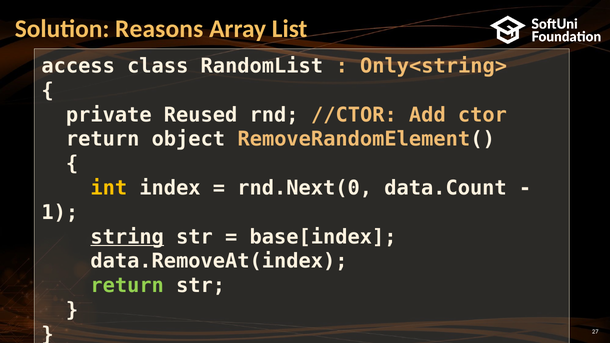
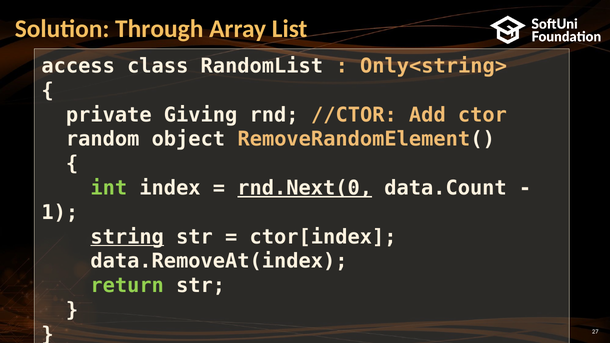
Reasons: Reasons -> Through (159, 29)
Reused: Reused -> Giving (201, 115)
return: return -> random (103, 139)
int colour: yellow -> light green (109, 188)
rnd.Next(0 underline: none -> present (305, 188)
base[index: base[index -> ctor[index (323, 237)
